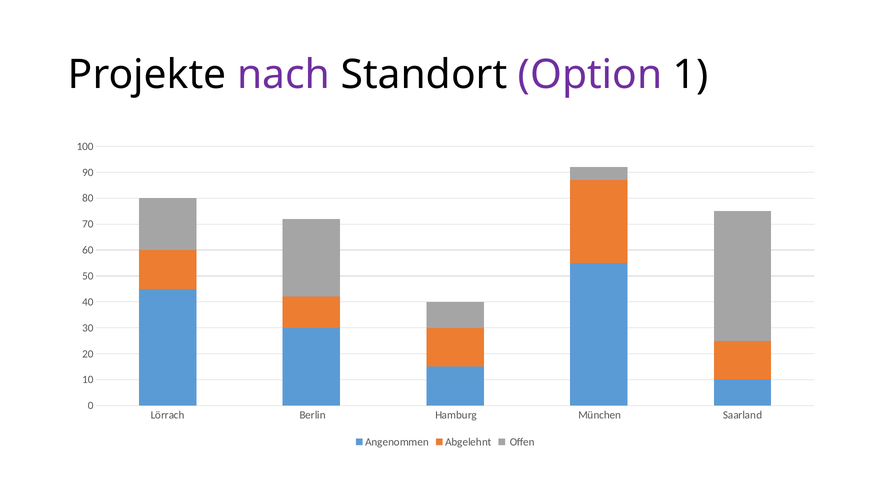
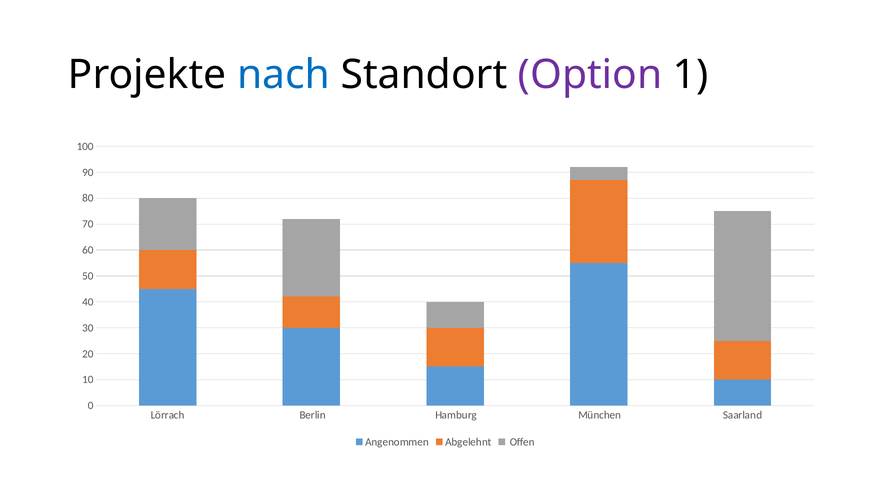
nach colour: purple -> blue (283, 75)
